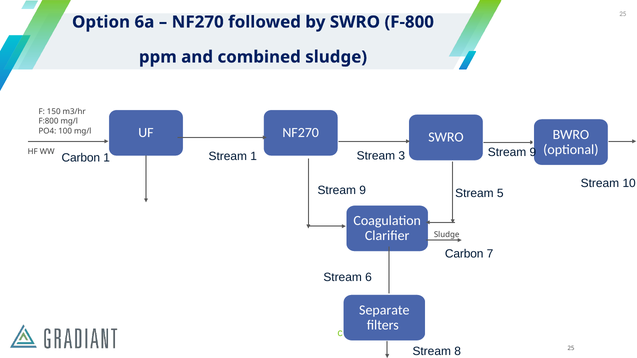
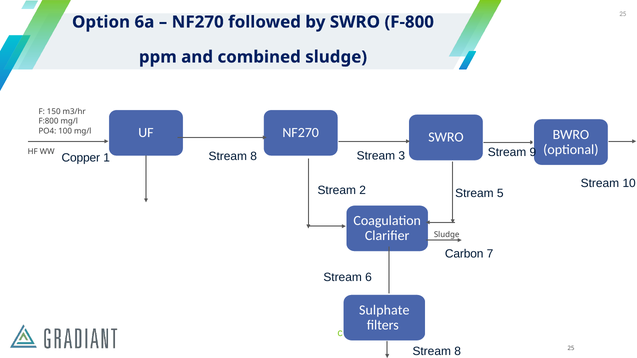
Carbon: Carbon -> Copper (81, 158)
1 Stream 1: 1 -> 8 (254, 156)
9: 9 -> 2 (363, 191)
Separate: Separate -> Sulphate (384, 310)
